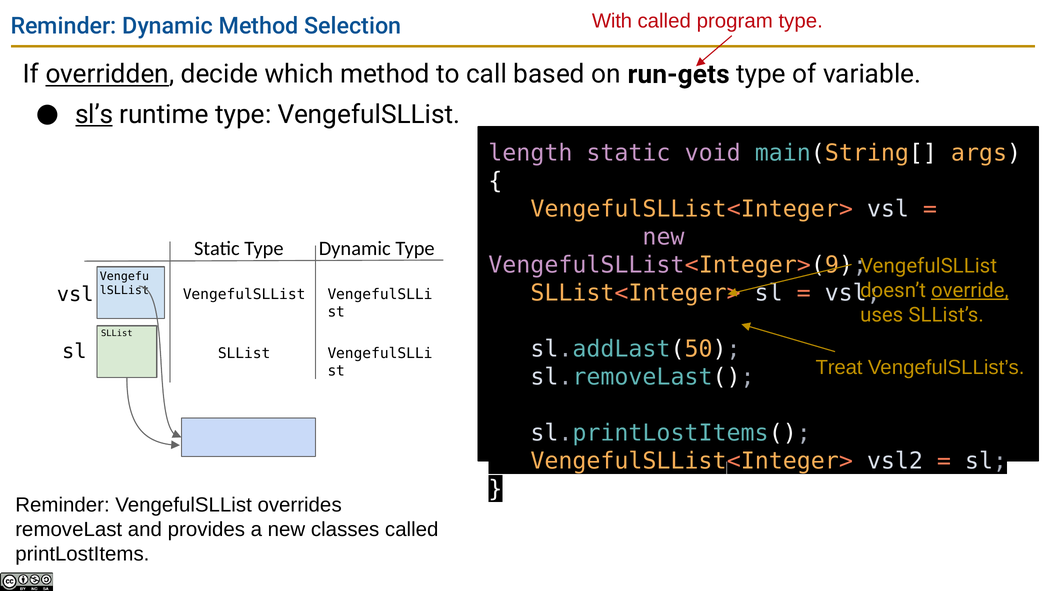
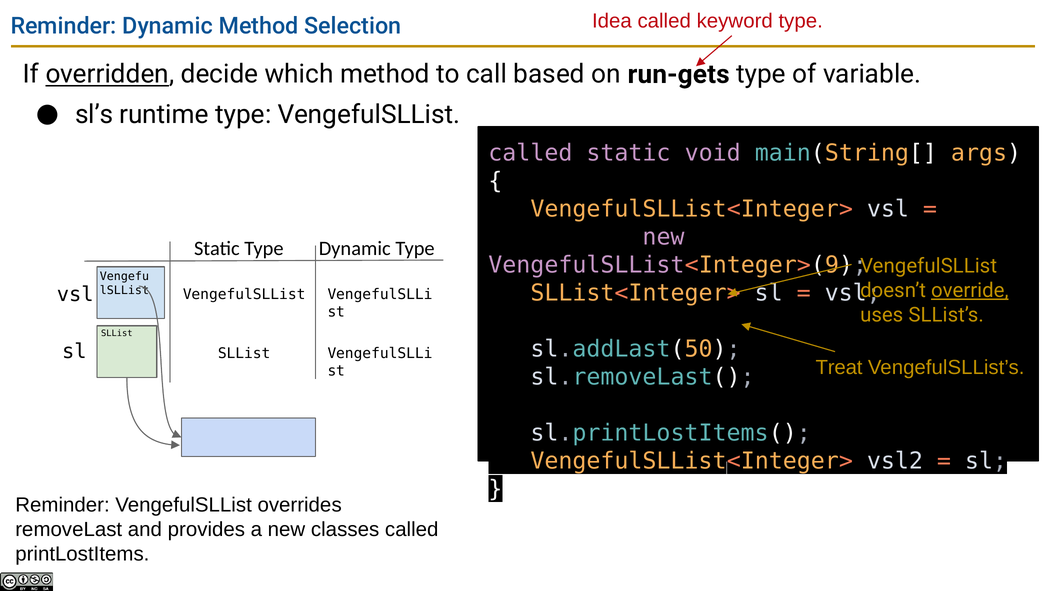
With: With -> Idea (612, 21)
program: program -> keyword (735, 21)
sl’s underline: present -> none (94, 115)
length: length -> called (530, 153)
